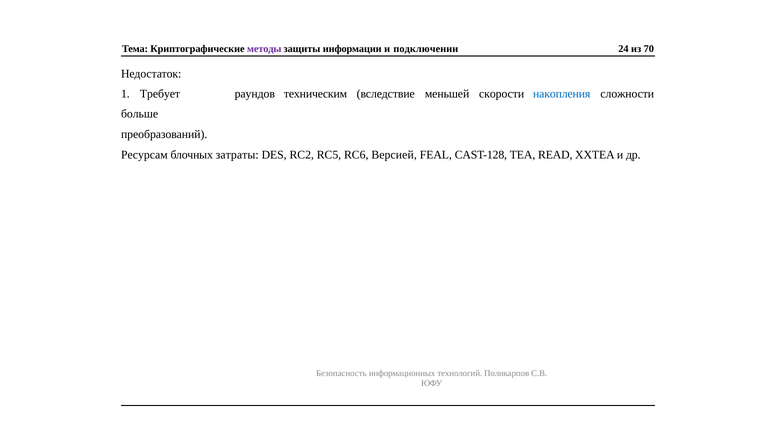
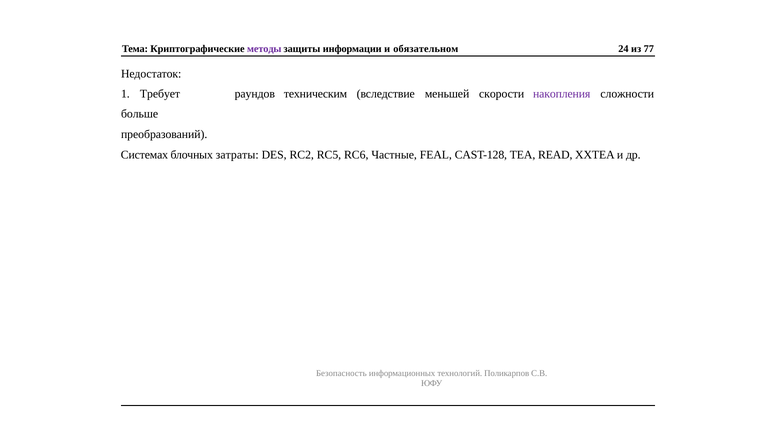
подключении: подключении -> обязательном (426, 49)
70: 70 -> 77 (649, 49)
накопления colour: blue -> purple (562, 94)
Ресурсам: Ресурсам -> Системах (144, 155)
Версией: Версией -> Частные (394, 155)
